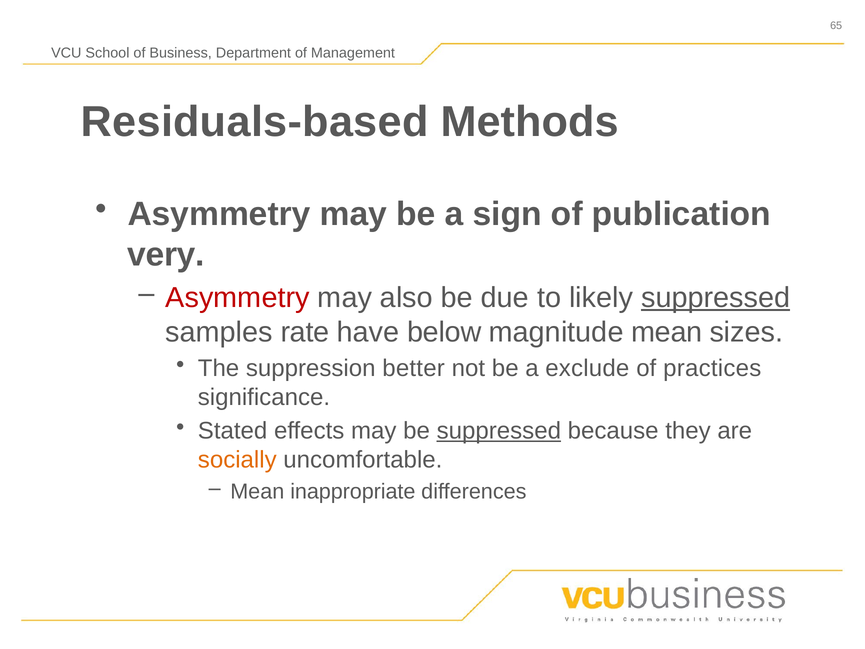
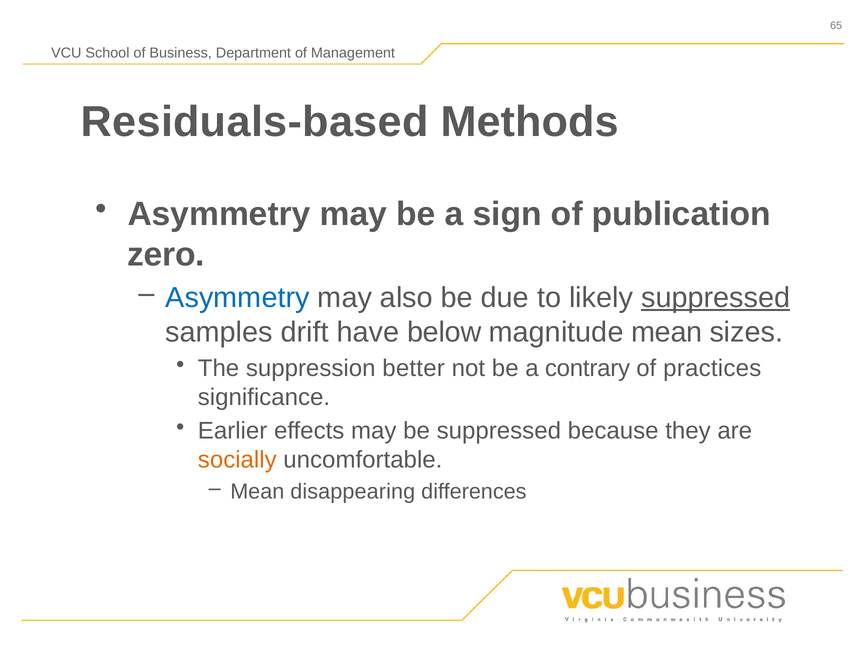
very: very -> zero (166, 255)
Asymmetry colour: red -> blue (237, 298)
rate: rate -> drift (305, 332)
exclude: exclude -> contrary (588, 368)
Stated: Stated -> Earlier (233, 431)
suppressed underline: present -> none (499, 431)
inappropriate: inappropriate -> disappearing (353, 491)
